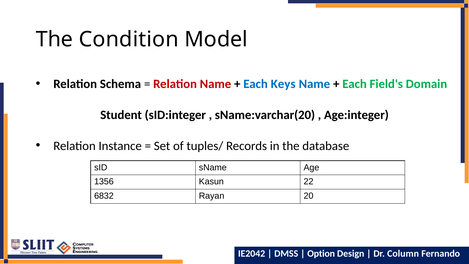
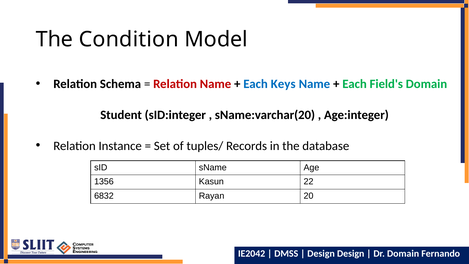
Option: Option -> Design (321, 254)
Dr Column: Column -> Domain (403, 254)
